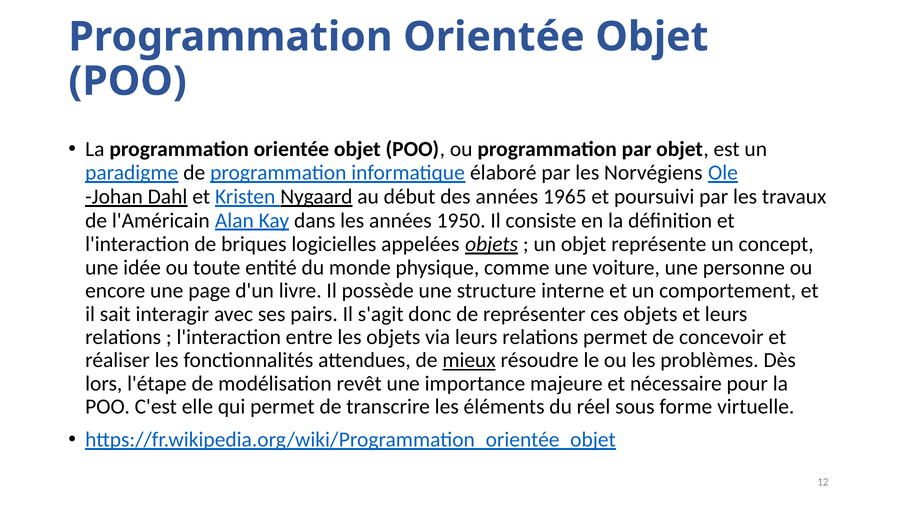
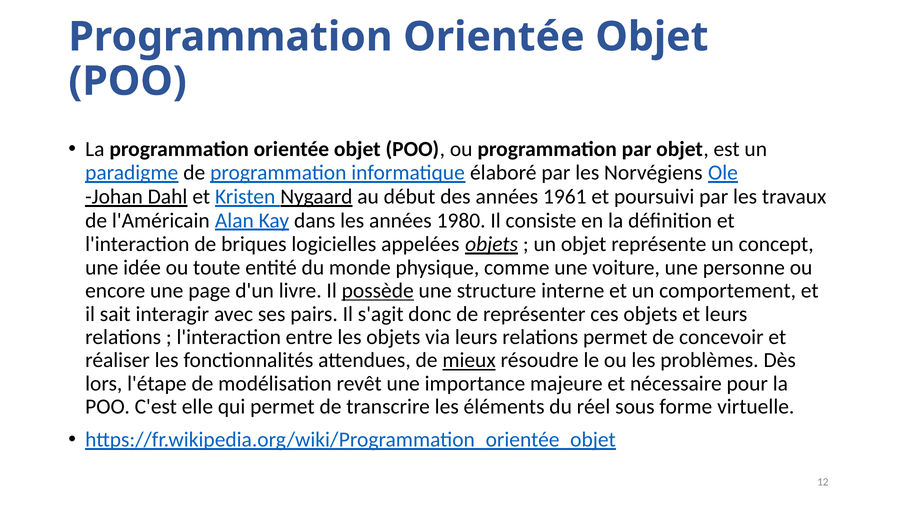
1965: 1965 -> 1961 (565, 196)
1950: 1950 -> 1980 (461, 220)
possède underline: none -> present (378, 290)
